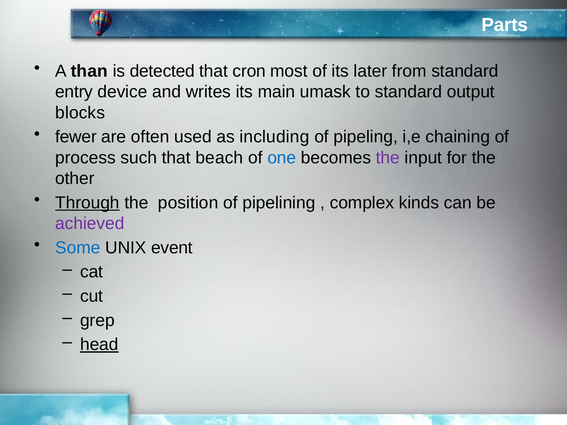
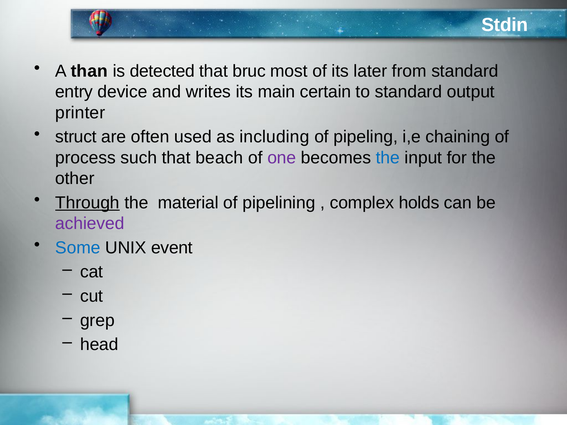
Parts: Parts -> Stdin (505, 25)
cron: cron -> bruc (249, 71)
umask: umask -> certain (325, 92)
blocks: blocks -> printer (80, 113)
fewer: fewer -> struct (76, 137)
one colour: blue -> purple (282, 158)
the colour: purple -> blue (388, 158)
position: position -> material (188, 203)
kinds: kinds -> holds (419, 203)
head underline: present -> none (99, 345)
